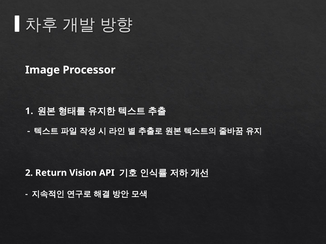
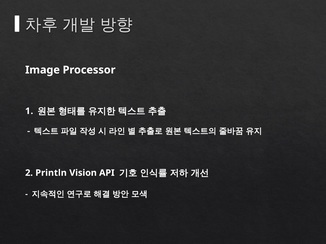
Return: Return -> Println (51, 173)
